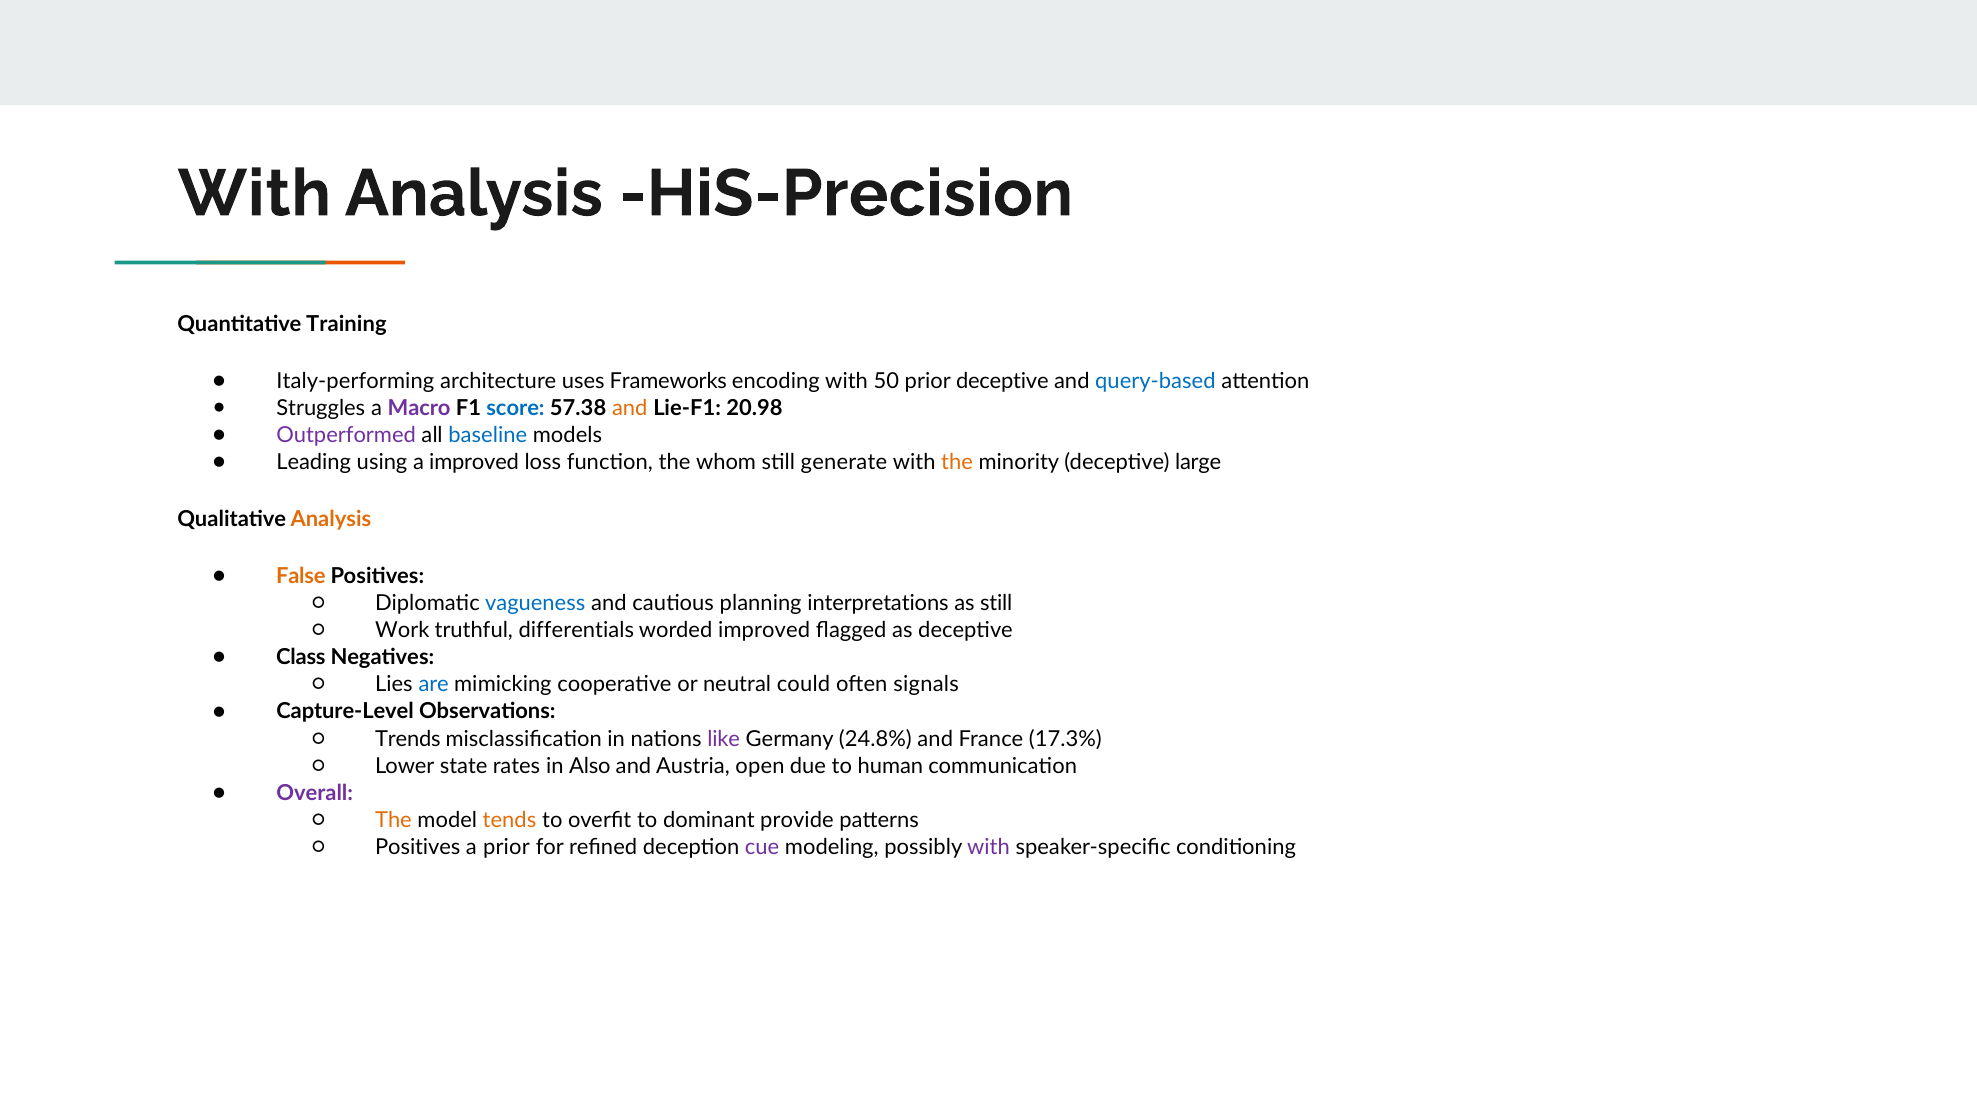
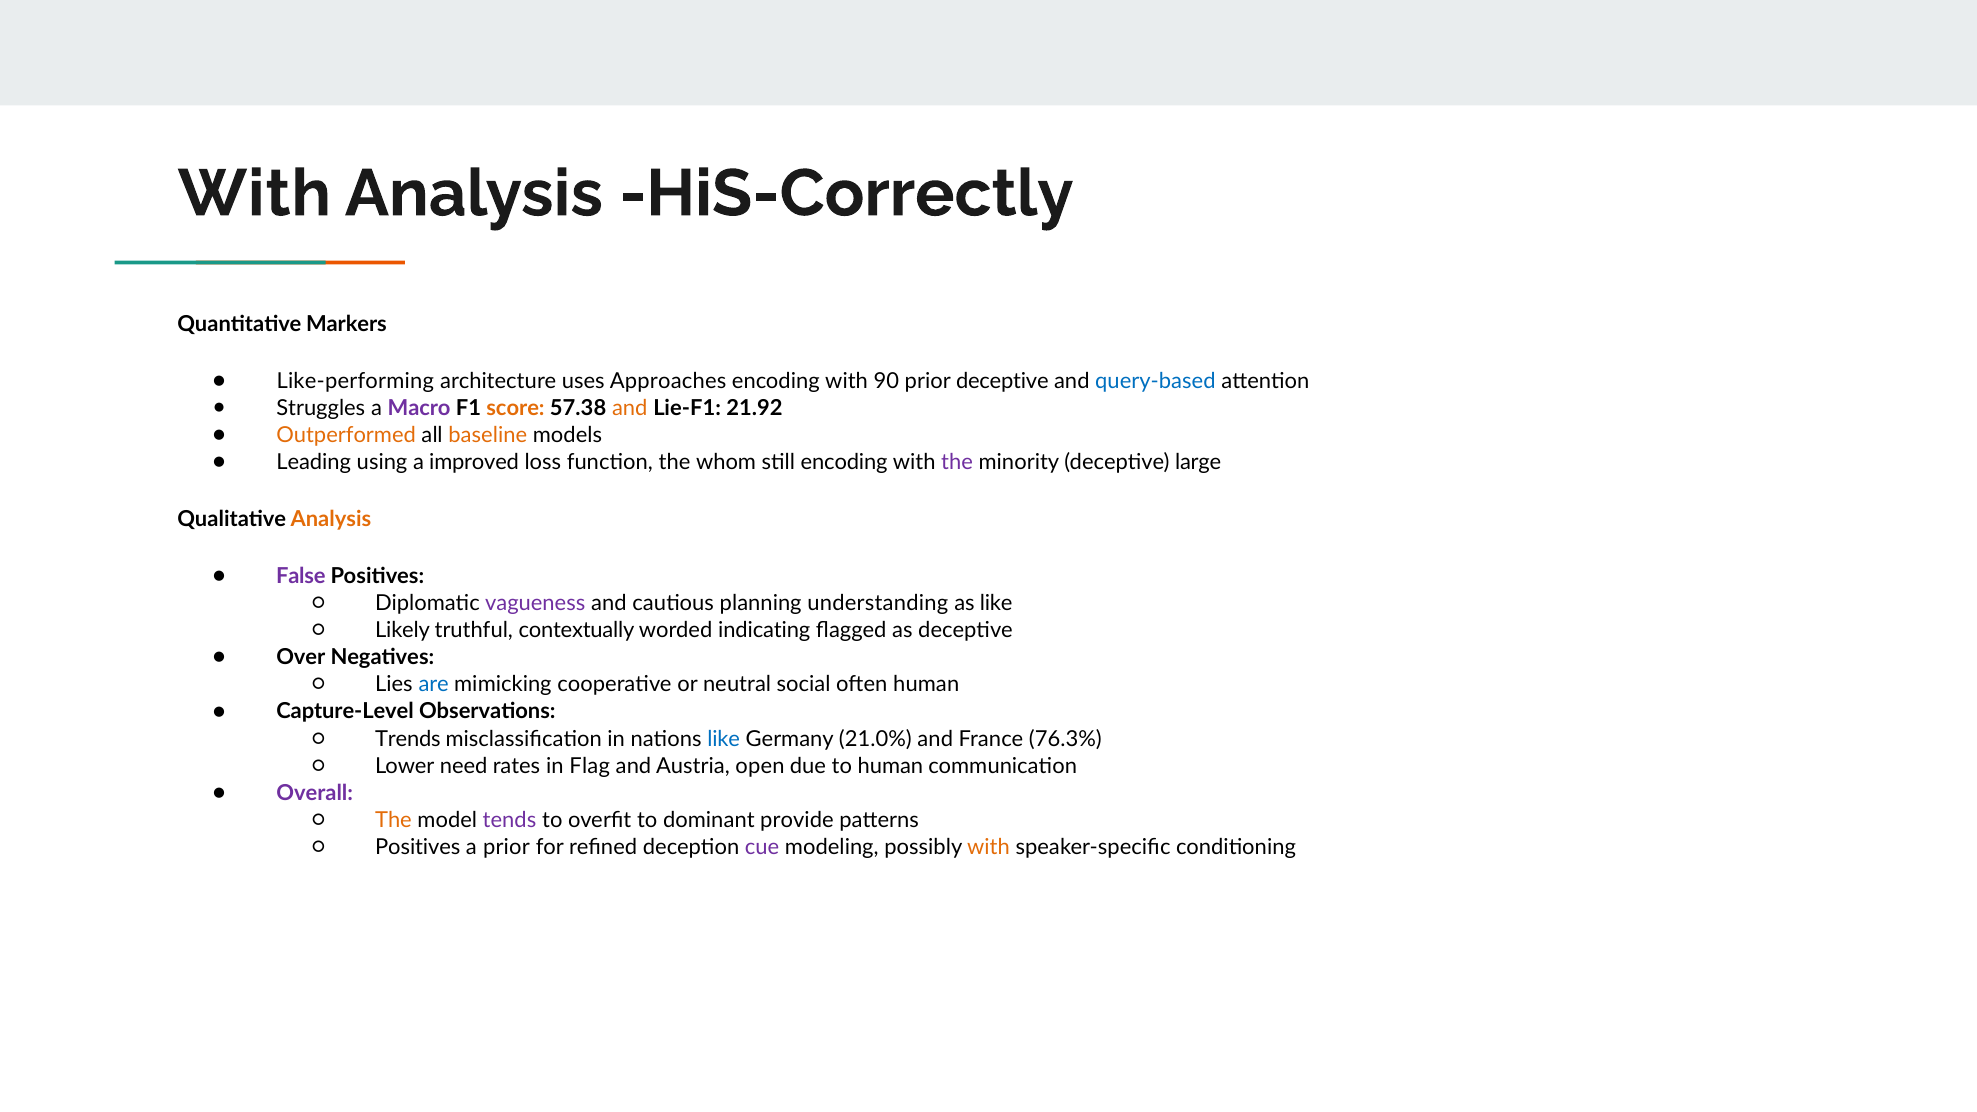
HiS-Precision: HiS-Precision -> HiS-Correctly (846, 194)
Training: Training -> Markers (346, 324)
Italy-performing: Italy-performing -> Like-performing (355, 381)
Frameworks: Frameworks -> Approaches (668, 381)
50: 50 -> 90 (886, 381)
score colour: blue -> orange (515, 408)
20.98: 20.98 -> 21.92 (754, 408)
Outperformed colour: purple -> orange (346, 435)
baseline colour: blue -> orange (488, 435)
still generate: generate -> encoding (844, 462)
the colour: orange -> purple (957, 462)
False colour: orange -> purple (301, 576)
vagueness colour: blue -> purple (535, 603)
interpretations: interpretations -> understanding (878, 603)
as still: still -> like (996, 603)
Work: Work -> Likely (403, 630)
differentials: differentials -> contextually (576, 630)
worded improved: improved -> indicating (764, 630)
Class: Class -> Over (301, 657)
could: could -> social (804, 685)
often signals: signals -> human (926, 685)
like colour: purple -> blue (724, 739)
24.8%: 24.8% -> 21.0% (875, 739)
17.3%: 17.3% -> 76.3% (1065, 739)
state: state -> need (464, 766)
Also: Also -> Flag (590, 766)
tends colour: orange -> purple (509, 820)
with colour: purple -> orange (988, 848)
